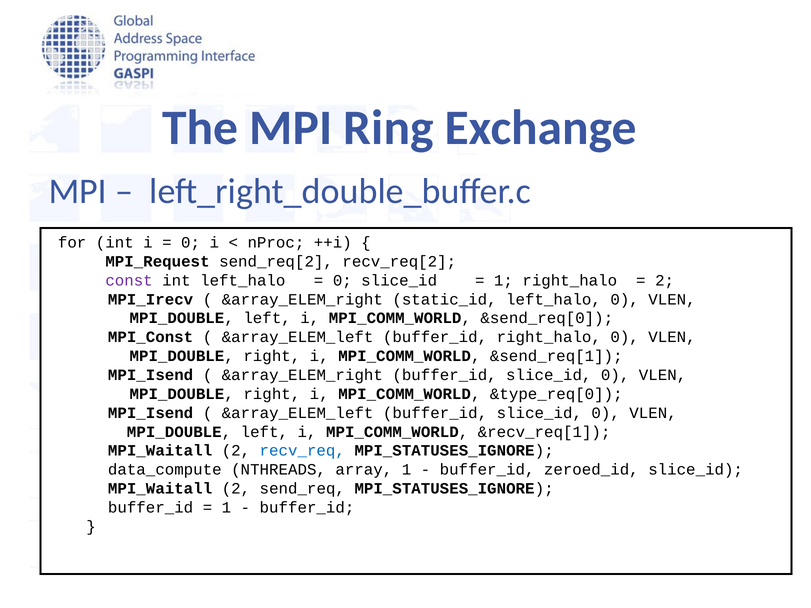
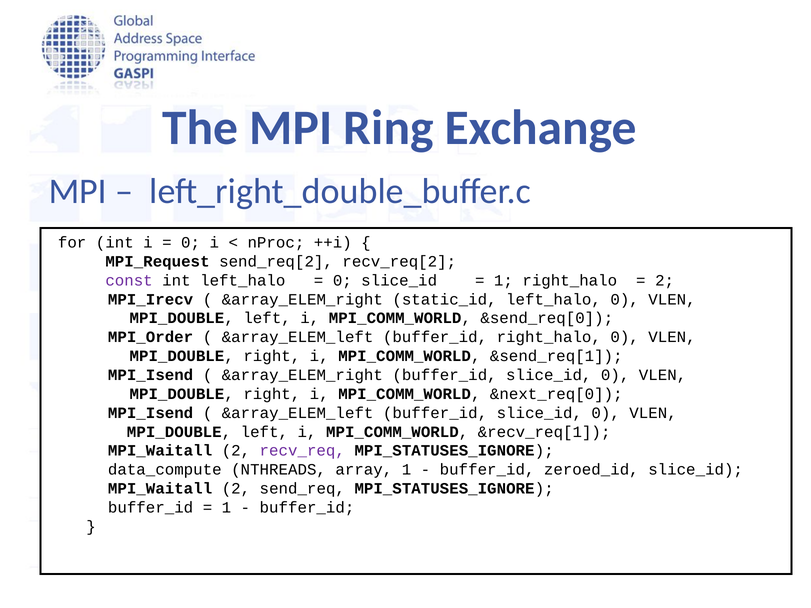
MPI_Const: MPI_Const -> MPI_Order (151, 337)
&type_req[0: &type_req[0 -> &next_req[0 (556, 394)
recv_req colour: blue -> purple (302, 451)
